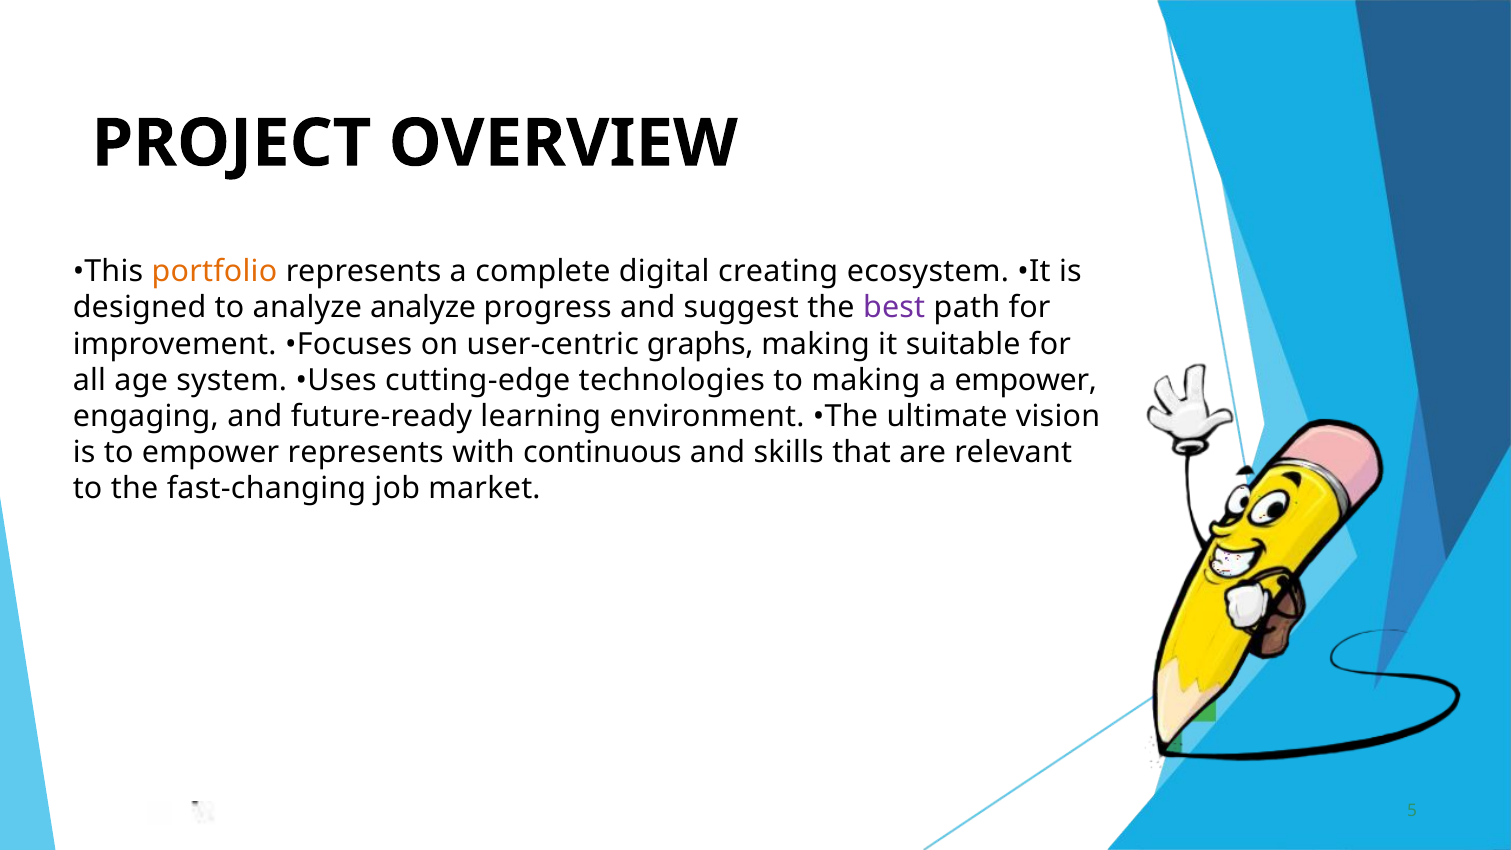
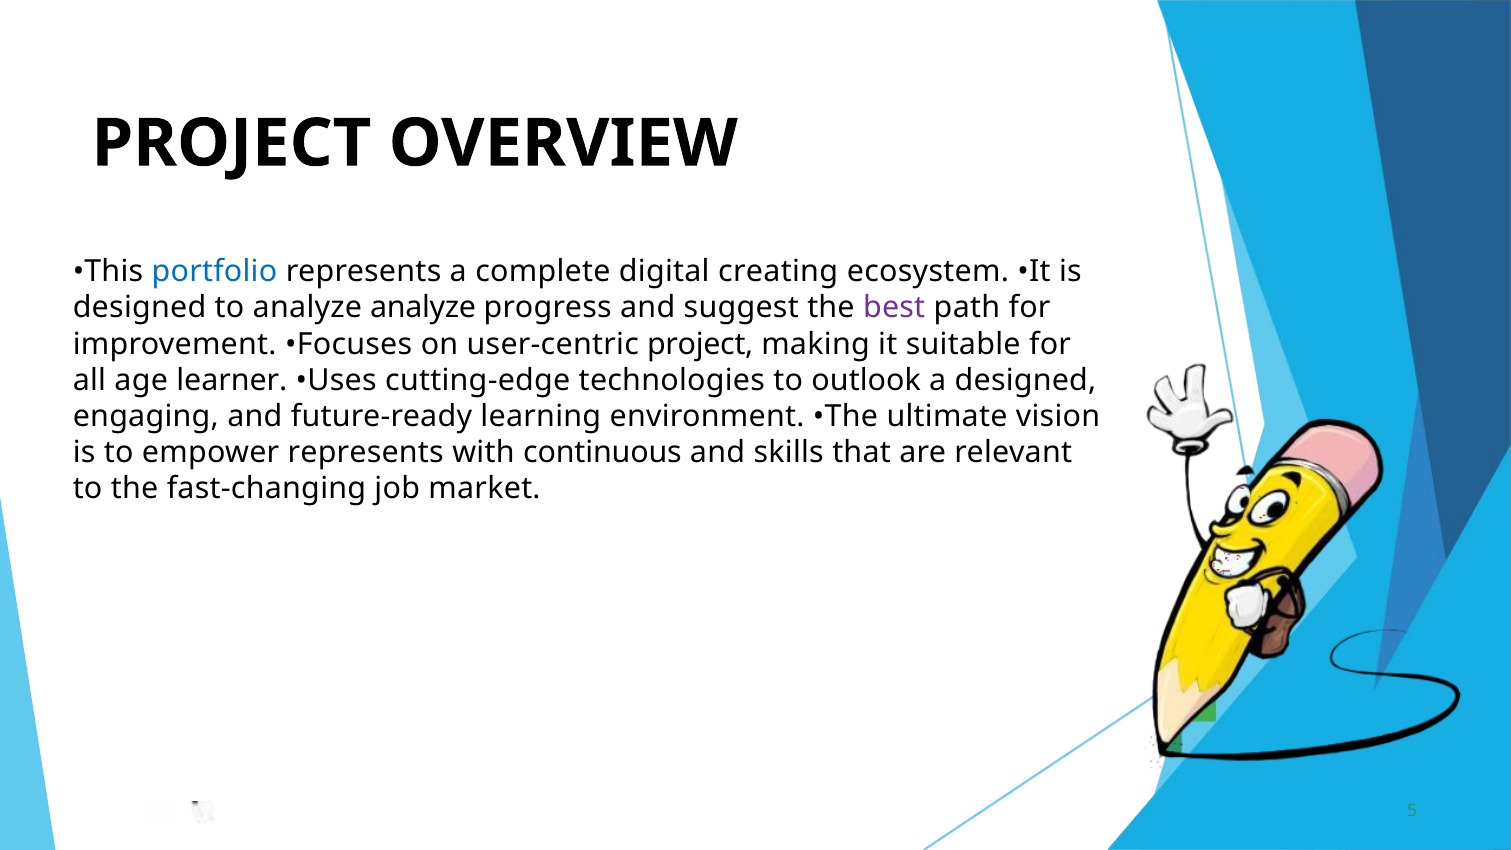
portfolio colour: orange -> blue (214, 272)
user-centric graphs: graphs -> project (700, 344)
system: system -> learner (232, 380)
to making: making -> outlook (866, 380)
a empower: empower -> designed (1025, 380)
